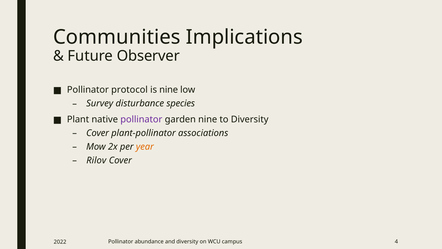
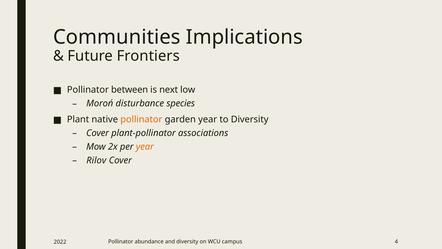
Observer: Observer -> Frontiers (148, 56)
protocol: protocol -> between (130, 90)
is nine: nine -> next (169, 90)
Survey: Survey -> Moroń (100, 103)
pollinator colour: purple -> orange (141, 119)
garden nine: nine -> year (208, 119)
